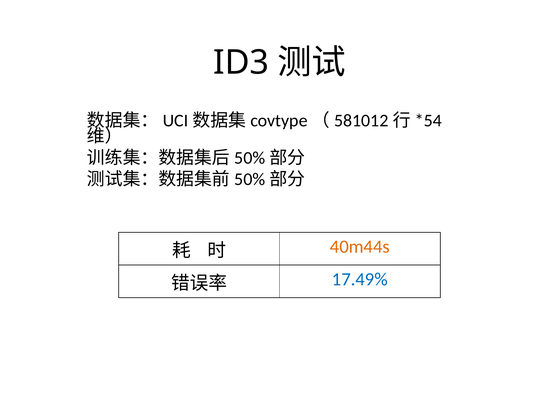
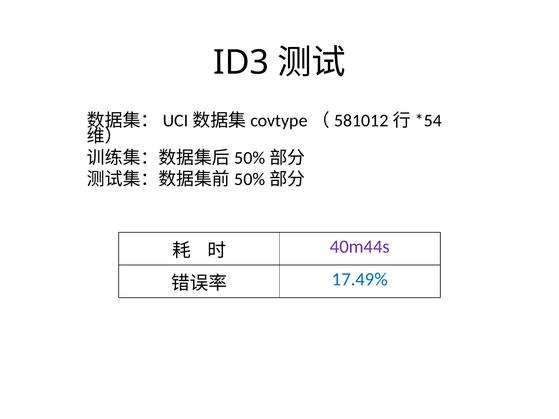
40m44s colour: orange -> purple (360, 247)
